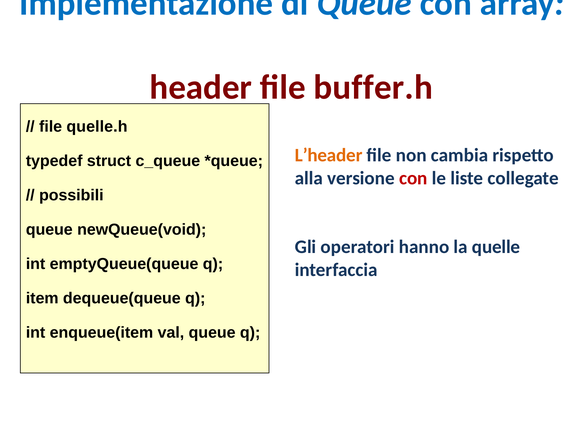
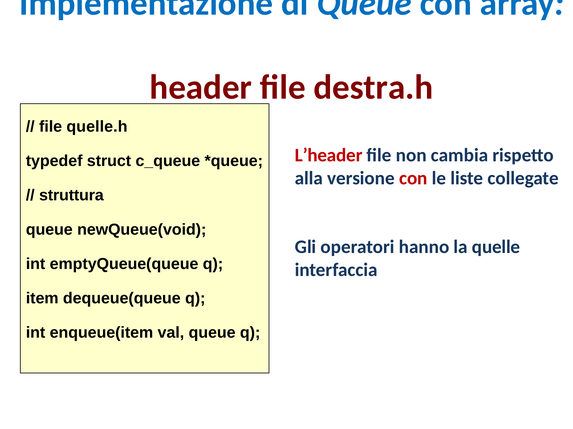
buffer.h: buffer.h -> destra.h (373, 87)
L’header colour: orange -> red (329, 156)
possibili: possibili -> struttura (71, 196)
